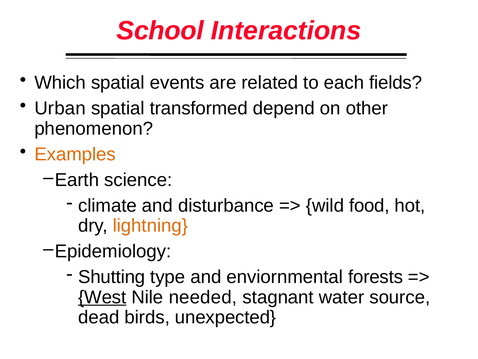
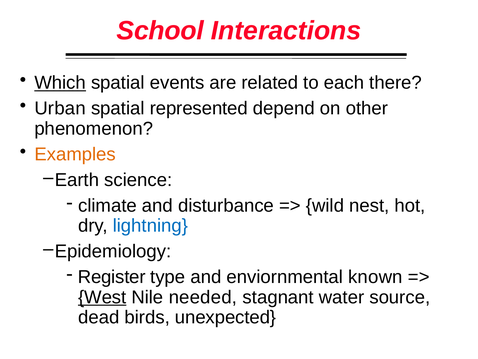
Which underline: none -> present (60, 83)
fields: fields -> there (396, 83)
transformed: transformed -> represented (199, 108)
food: food -> nest (369, 205)
lightning colour: orange -> blue (150, 225)
Shutting: Shutting -> Register (112, 277)
forests: forests -> known (375, 277)
